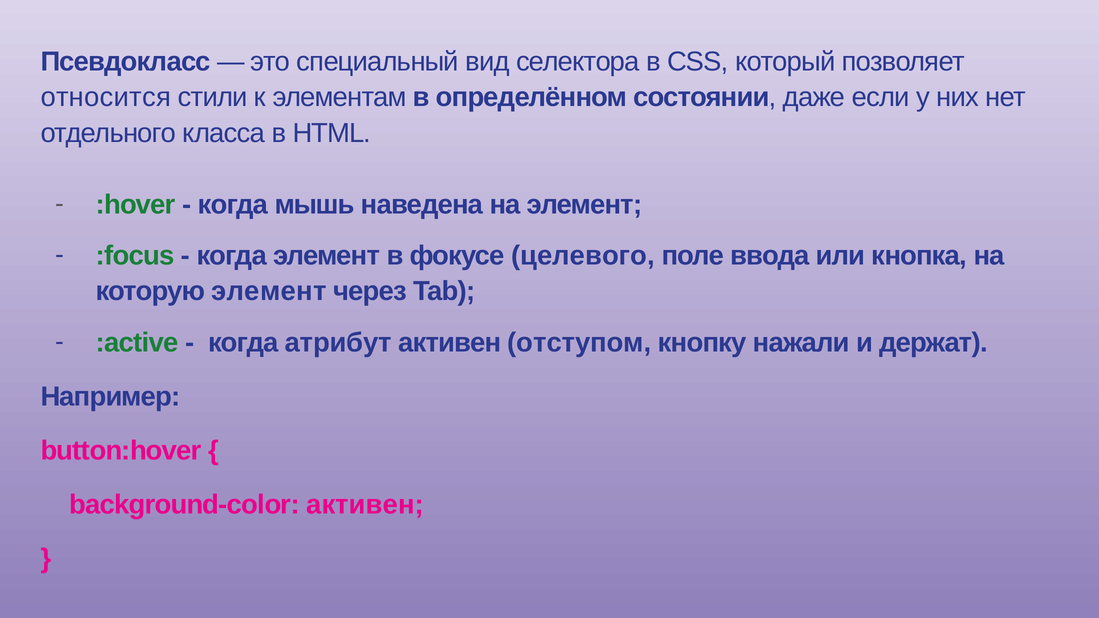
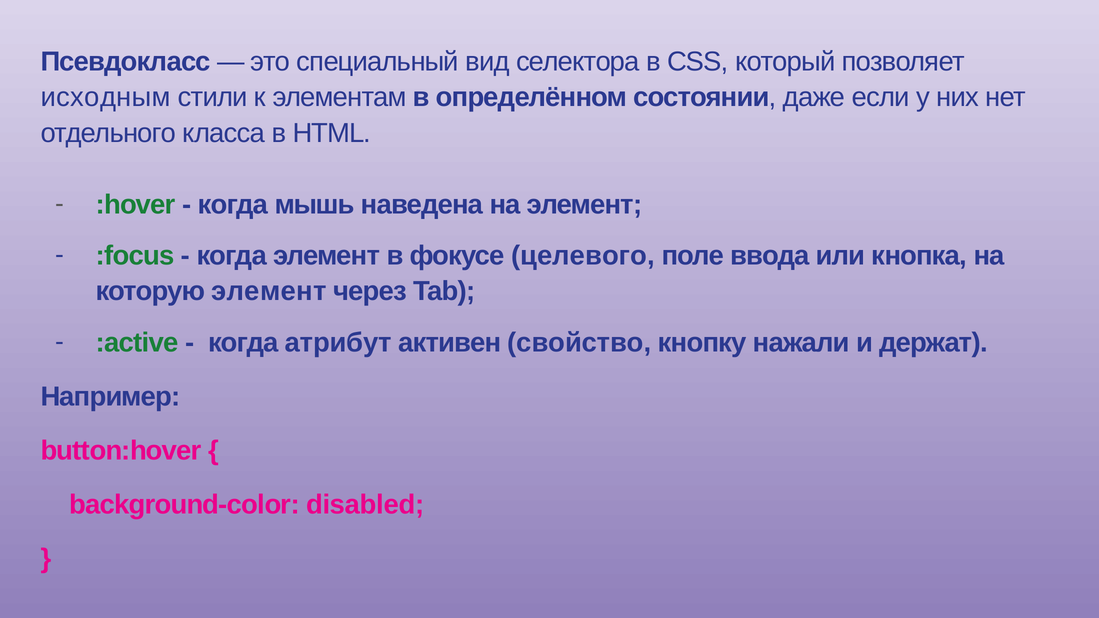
относится: относится -> исходным (106, 97)
отступом: отступом -> свойство (579, 343)
background-color активен: активен -> disabled (365, 505)
